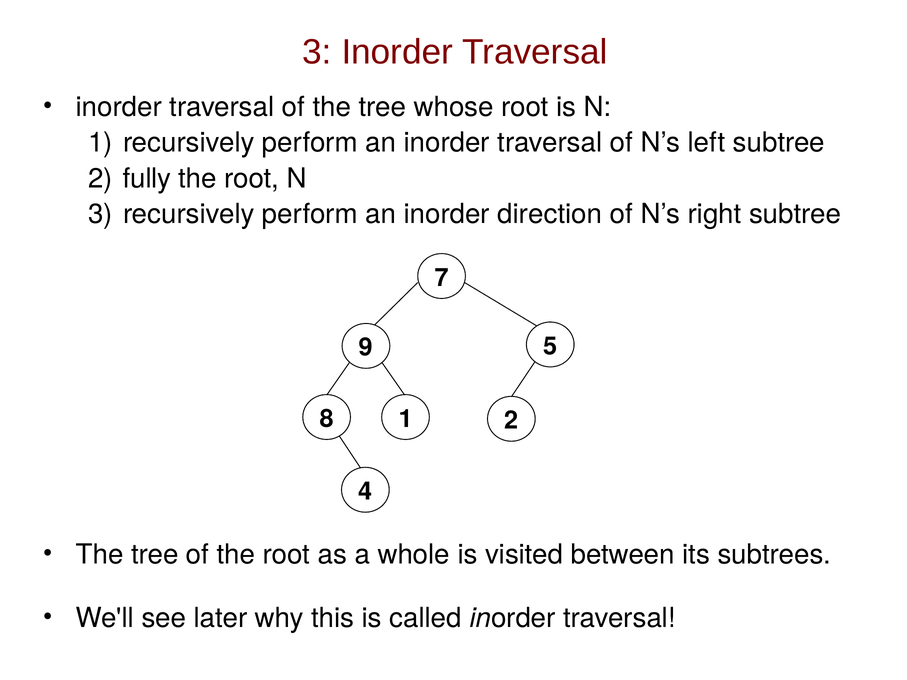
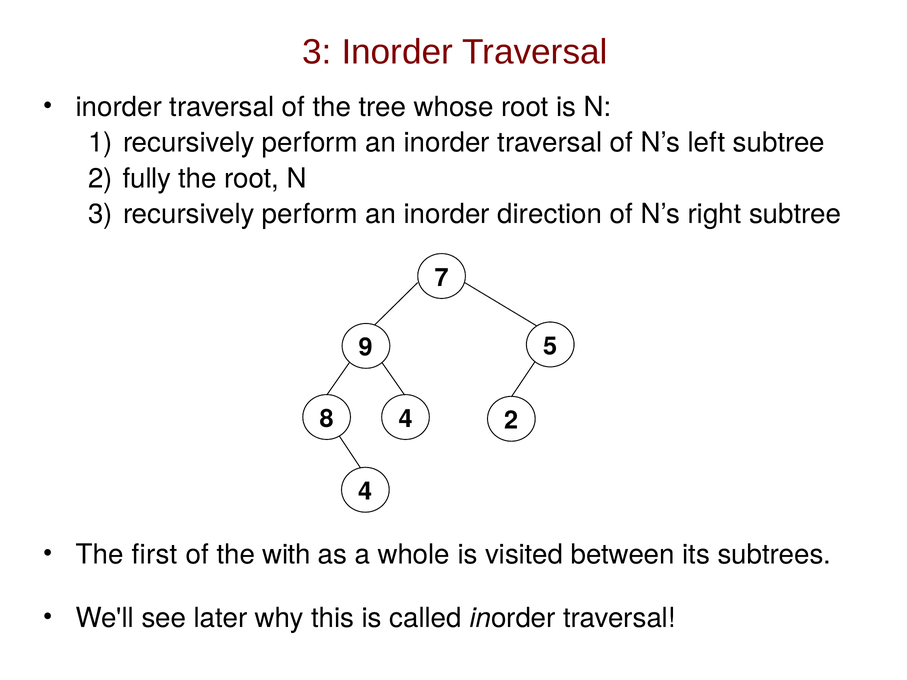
8 1: 1 -> 4 (406, 419)
tree: tree -> first (155, 555)
of the root: root -> with (287, 555)
